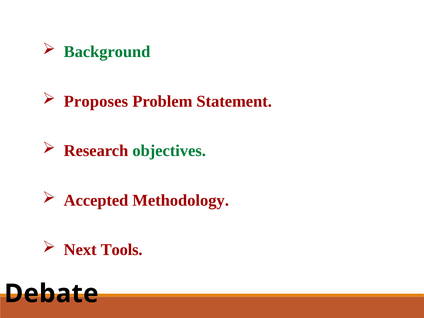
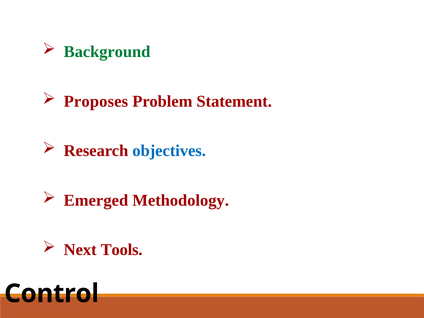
objectives colour: green -> blue (169, 151)
Accepted: Accepted -> Emerged (96, 200)
Debate: Debate -> Control (52, 294)
